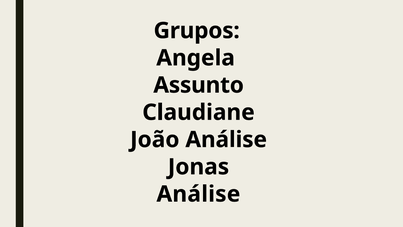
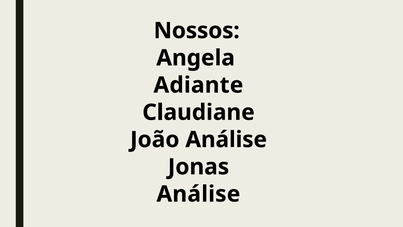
Grupos: Grupos -> Nossos (197, 31)
Assunto: Assunto -> Adiante (198, 85)
